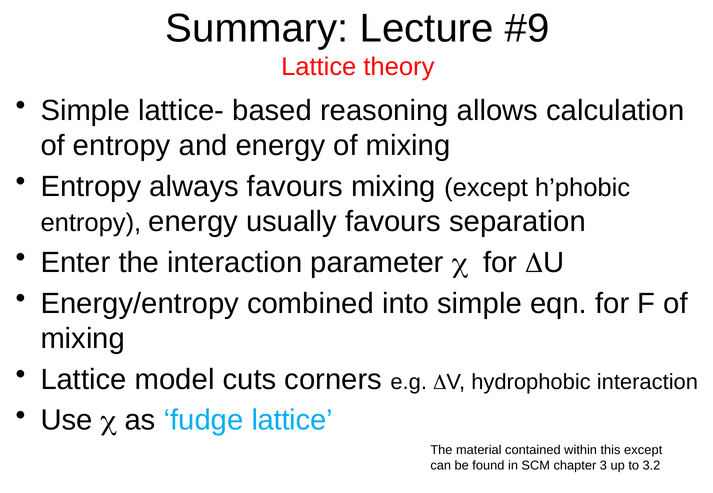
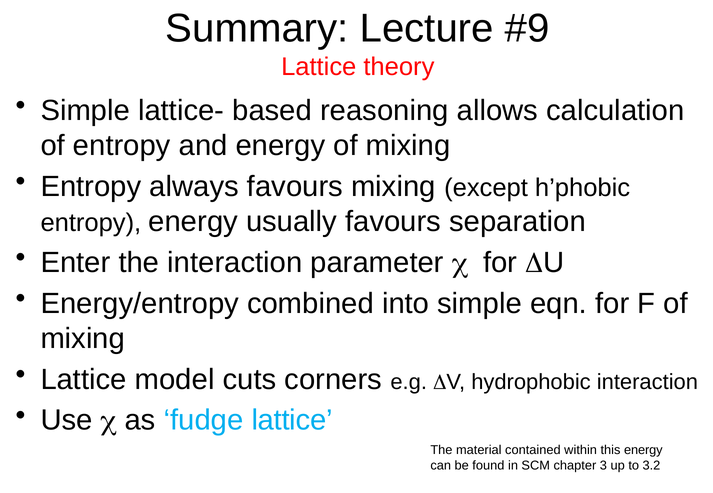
this except: except -> energy (643, 451)
